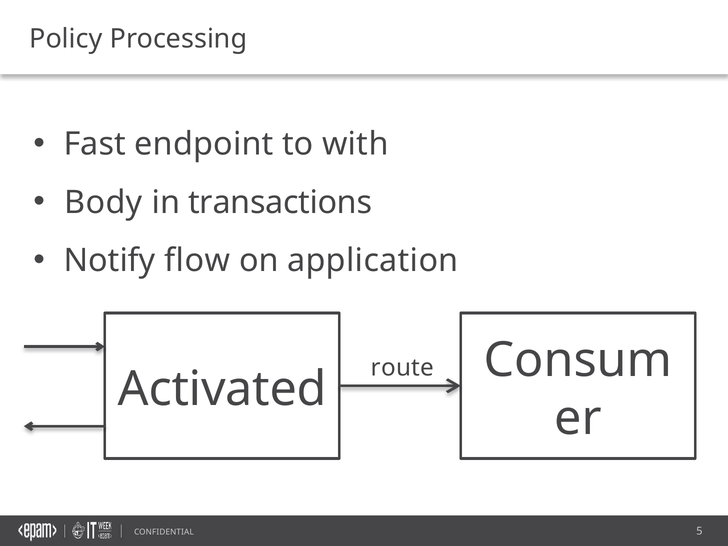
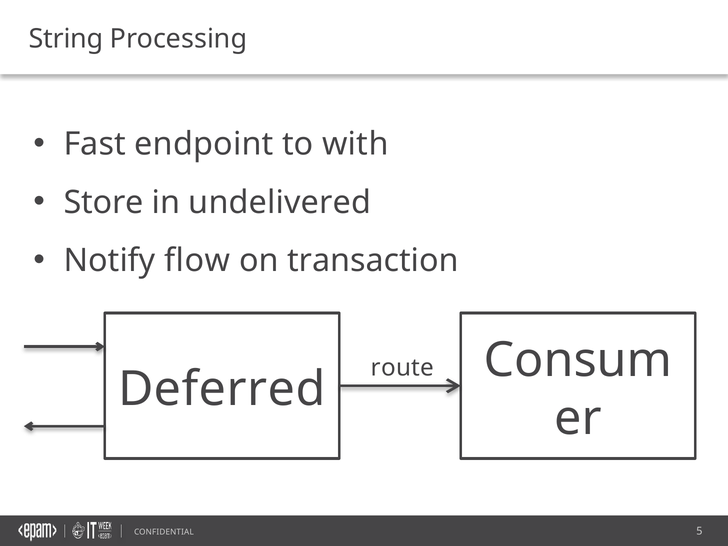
Policy: Policy -> String (66, 39)
Body: Body -> Store (104, 202)
transactions: transactions -> undelivered (280, 202)
application: application -> transaction (373, 261)
Activated: Activated -> Deferred (222, 389)
